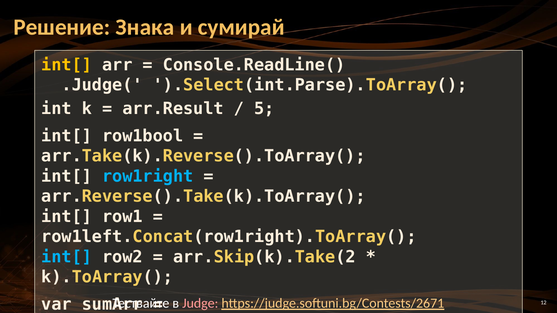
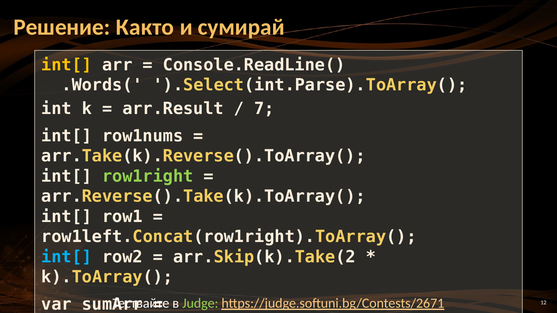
Знака: Знака -> Както (145, 27)
.Judge(: .Judge( -> .Words( (102, 85)
5: 5 -> 7 (264, 109)
row1bool: row1bool -> row1nums (143, 136)
row1right colour: light blue -> light green (148, 176)
Judge colour: pink -> light green (200, 304)
